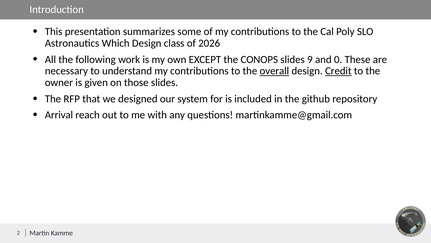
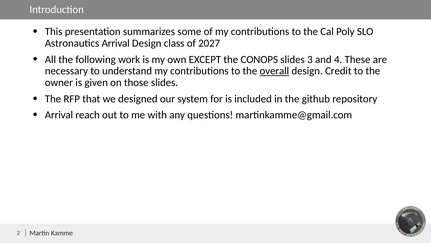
Astronautics Which: Which -> Arrival (116, 43)
2026: 2026 -> 2027 (209, 43)
9: 9 -> 3 (310, 59)
0: 0 -> 4 (338, 59)
Credit underline: present -> none (338, 71)
